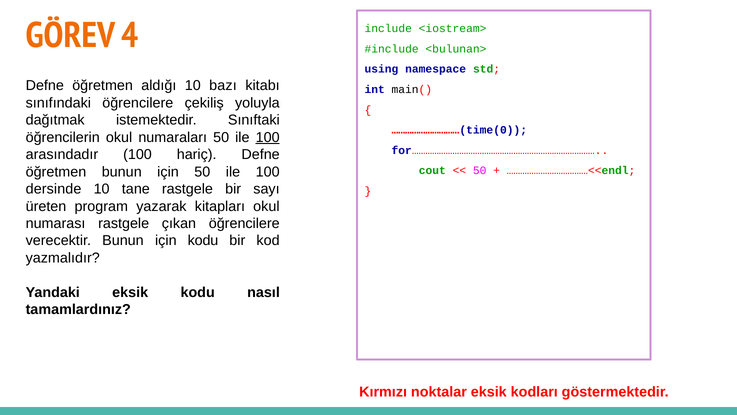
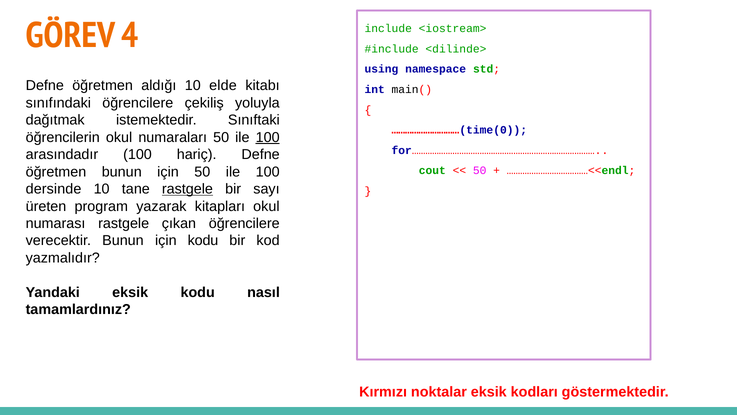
<bulunan>: <bulunan> -> <dilinde> (456, 49)
bazı: bazı -> elde (223, 86)
rastgele underline: none -> present (187, 189)
